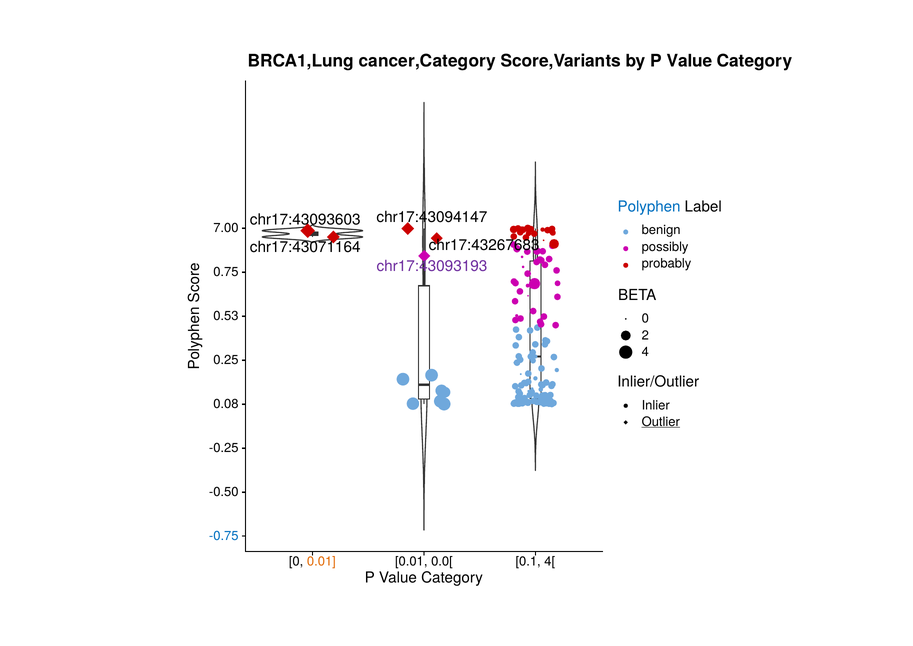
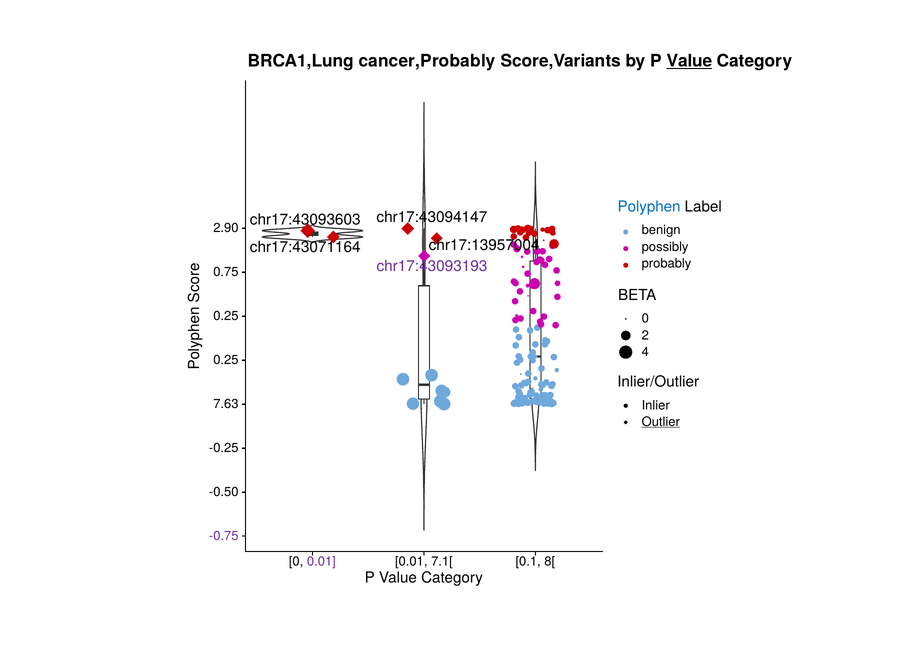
cancer,Category: cancer,Category -> cancer,Probably (427, 61)
Value underline: none -> present (689, 61)
7.00: 7.00 -> 2.90 (226, 228)
chr17:43267683: chr17:43267683 -> chr17:13957004 (484, 245)
0.53: 0.53 -> 0.25 (226, 315)
0.08: 0.08 -> 7.63 (226, 403)
-0.75 colour: blue -> purple (224, 535)
0.01 colour: orange -> purple (321, 561)
0.0[: 0.0[ -> 7.1[ (442, 561)
4[: 4[ -> 8[ (550, 561)
